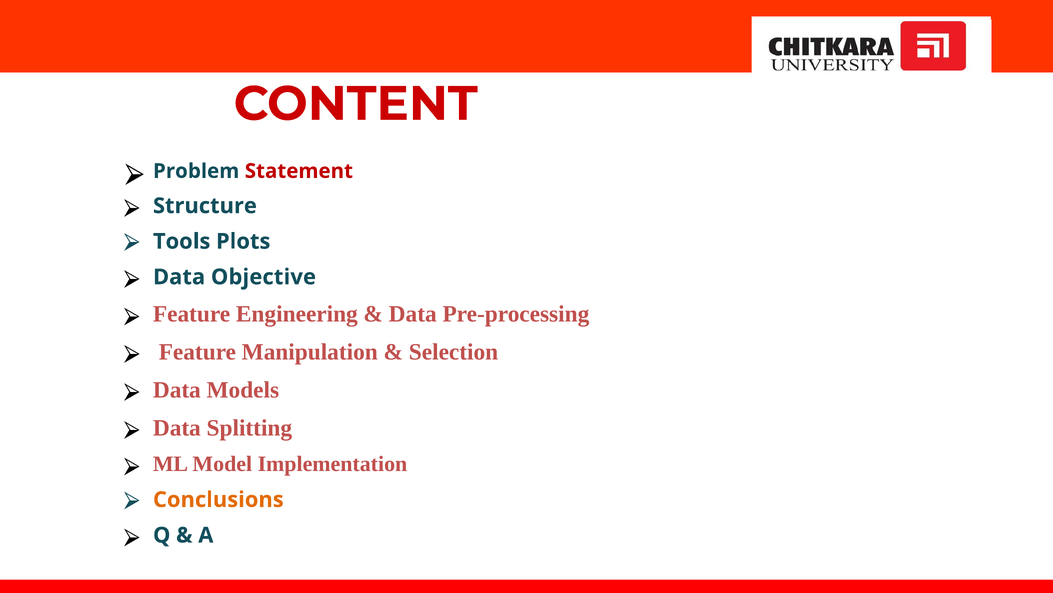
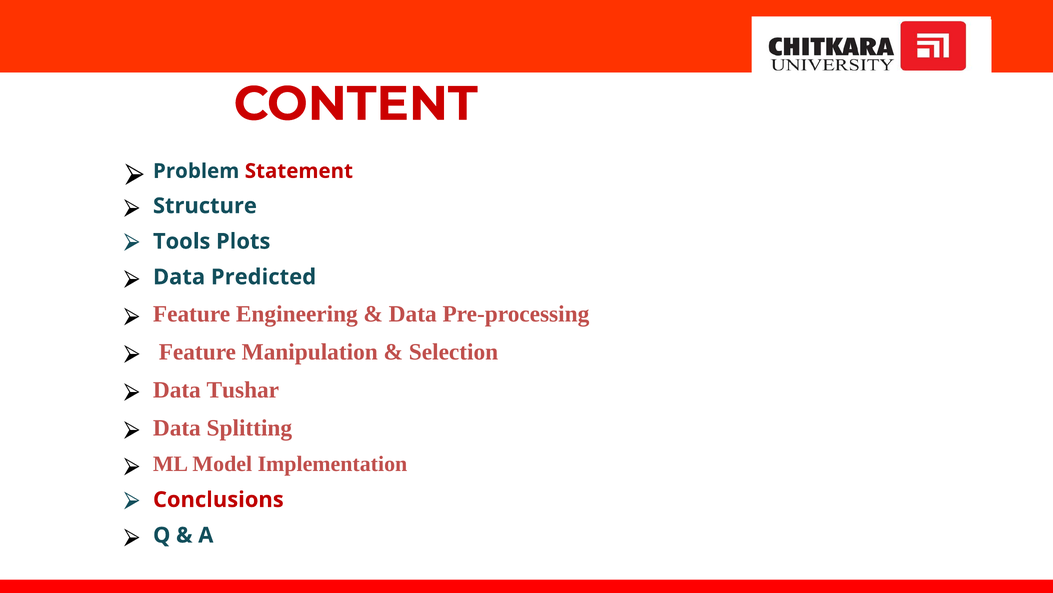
Objective: Objective -> Predicted (263, 277)
Models: Models -> Tushar (243, 390)
Conclusions colour: orange -> red (218, 499)
